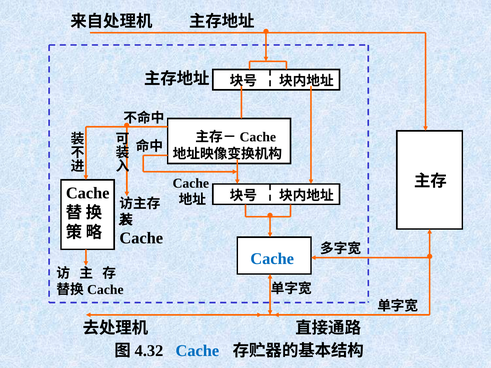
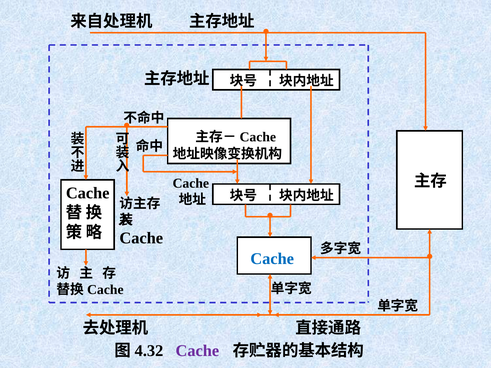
Cache colour: blue -> purple (197, 351)
